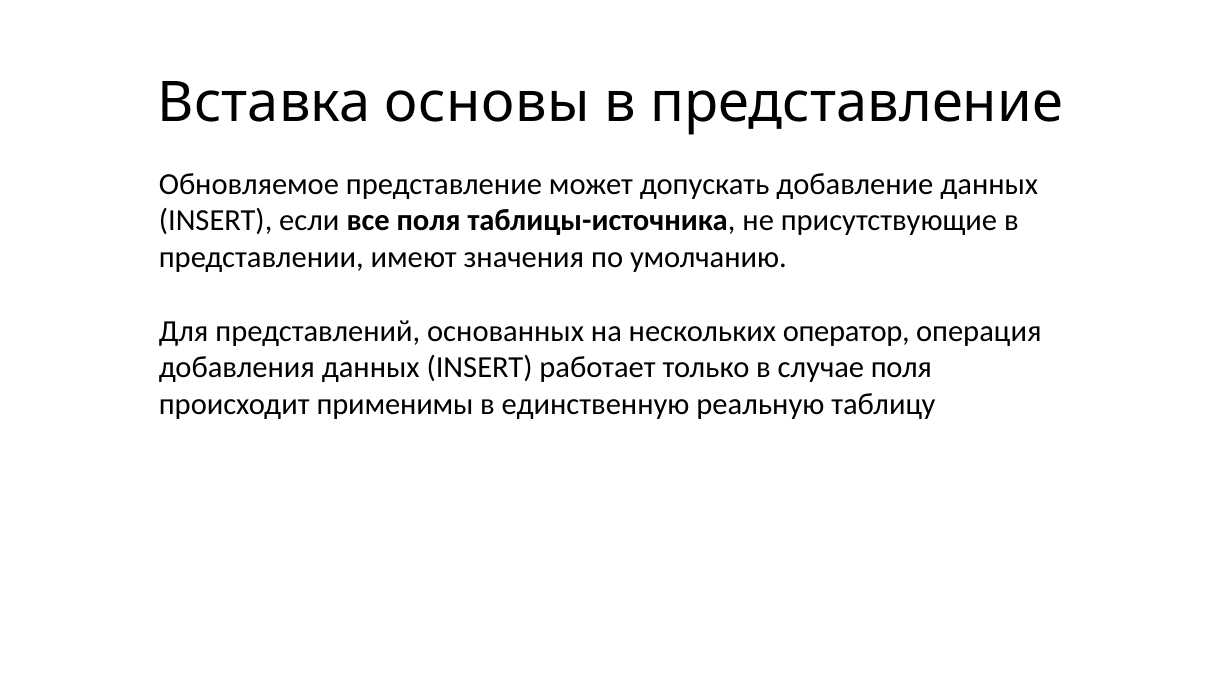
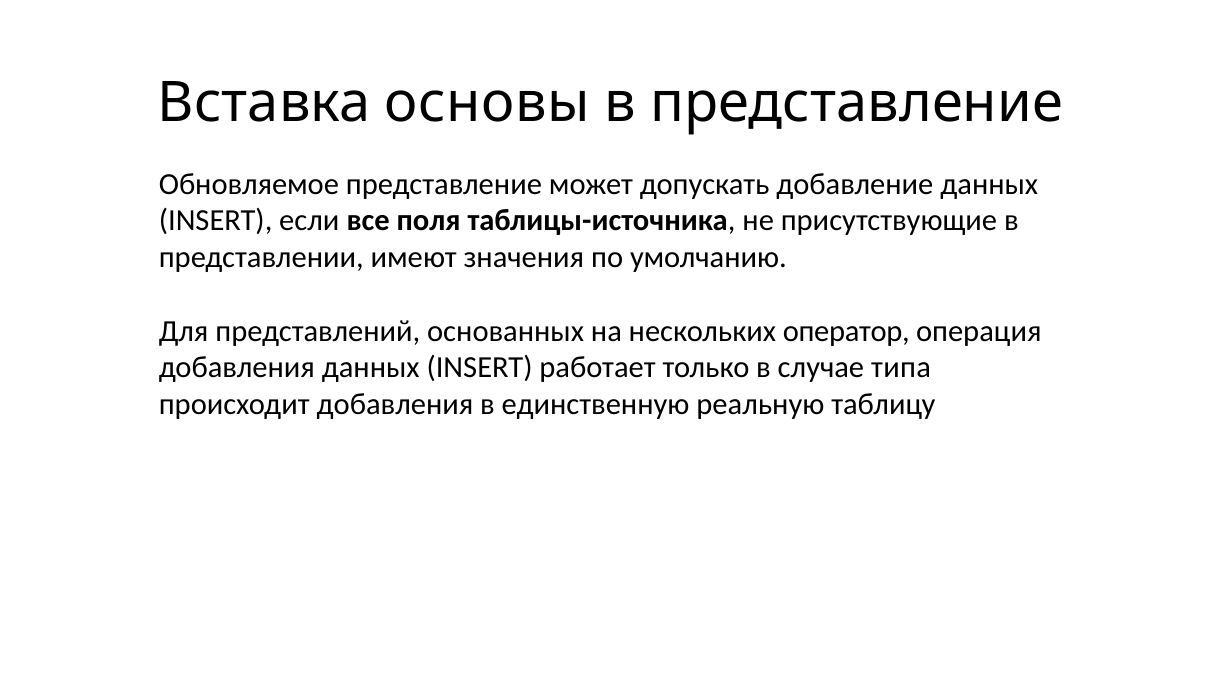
случае поля: поля -> типа (901, 367)
происходит применимы: применимы -> добавления (395, 404)
